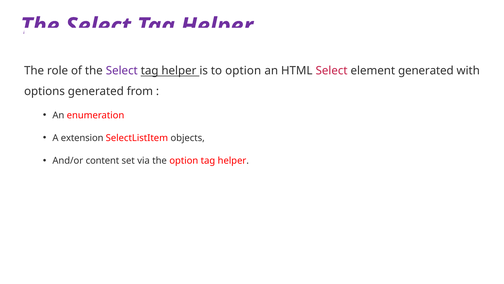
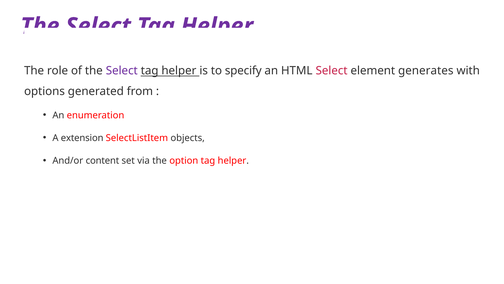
to option: option -> specify (243, 71)
element generated: generated -> generates (426, 71)
